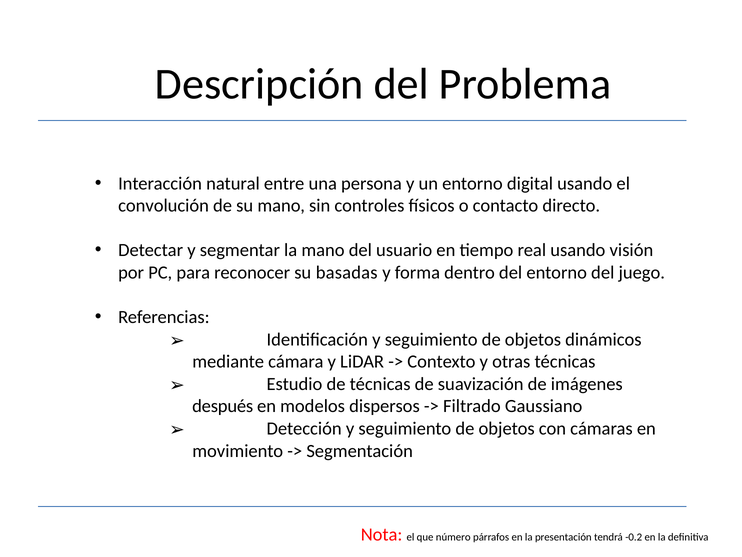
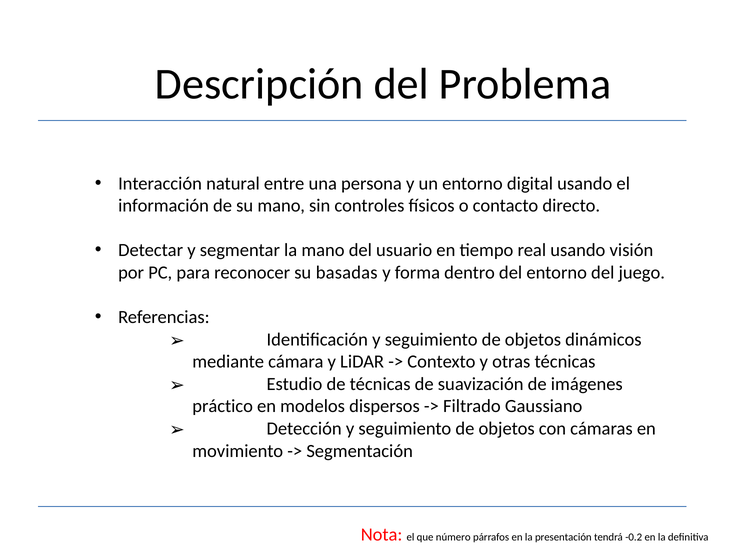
convolución: convolución -> información (164, 206)
después: después -> práctico (223, 406)
